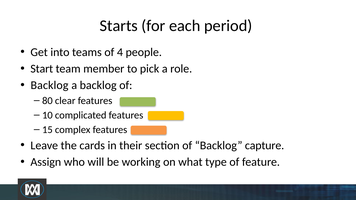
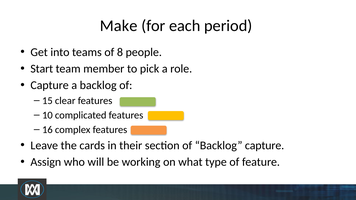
Starts: Starts -> Make (119, 26)
4: 4 -> 8 (120, 52)
Backlog: Backlog -> Capture (50, 85)
80: 80 -> 15 (47, 101)
15: 15 -> 16 (47, 130)
